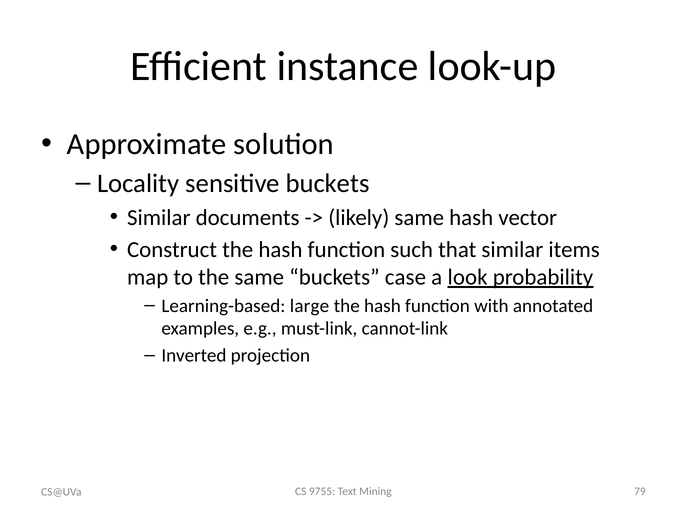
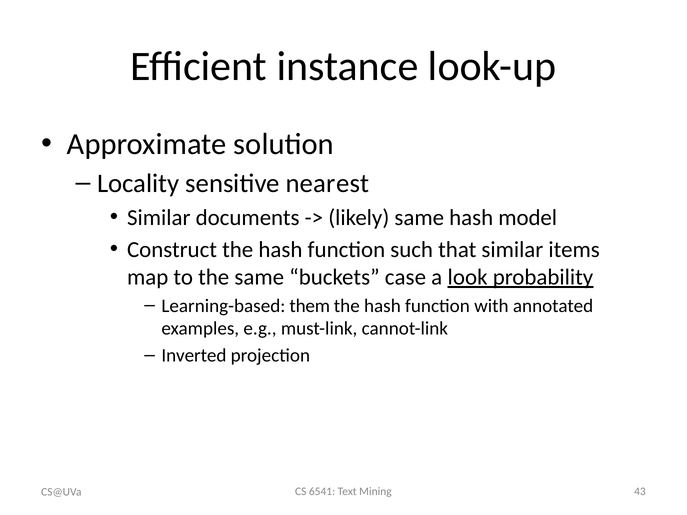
sensitive buckets: buckets -> nearest (327, 184)
vector: vector -> model (528, 218)
large: large -> them (310, 306)
9755: 9755 -> 6541 (322, 492)
79: 79 -> 43 (640, 492)
